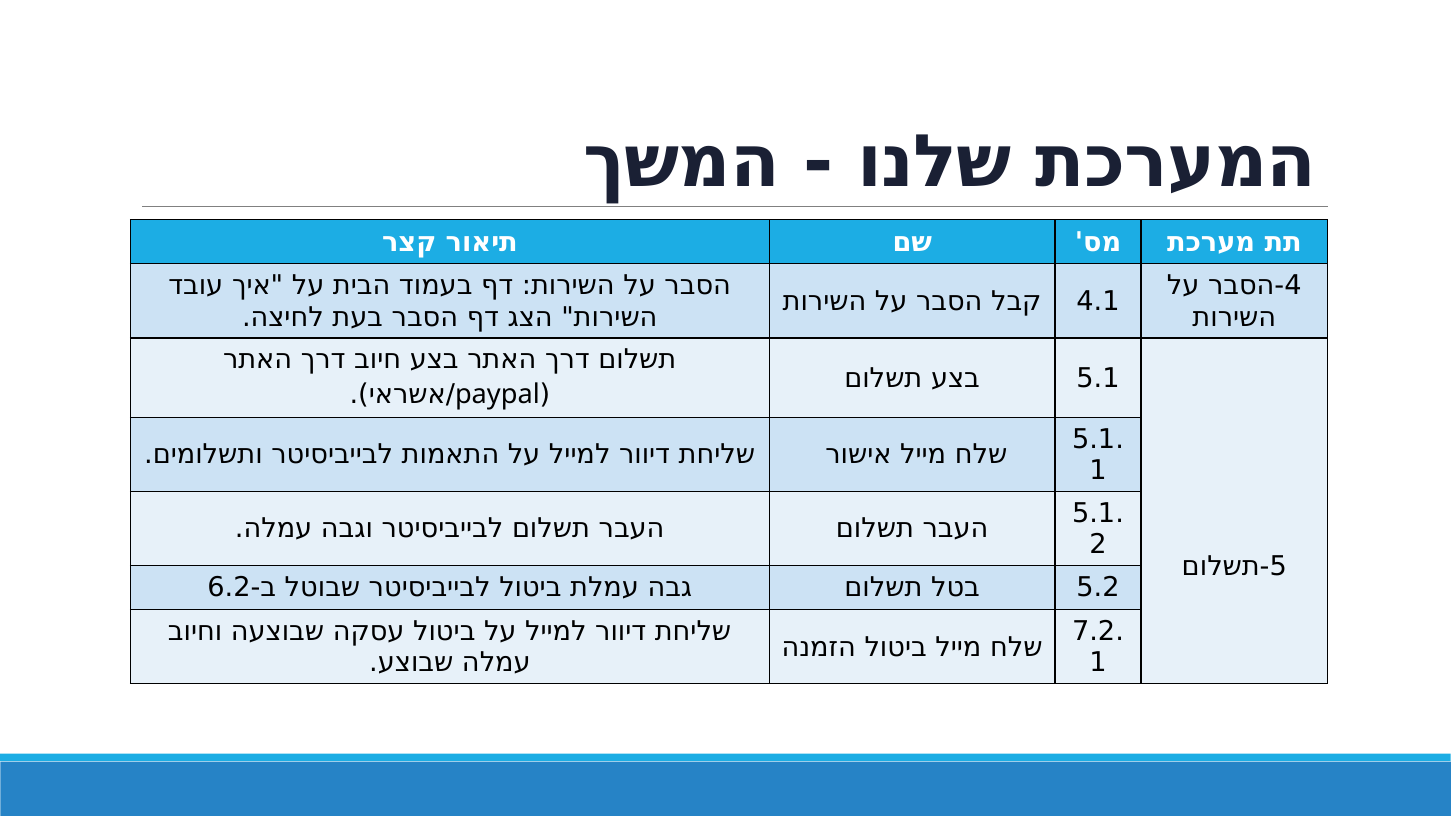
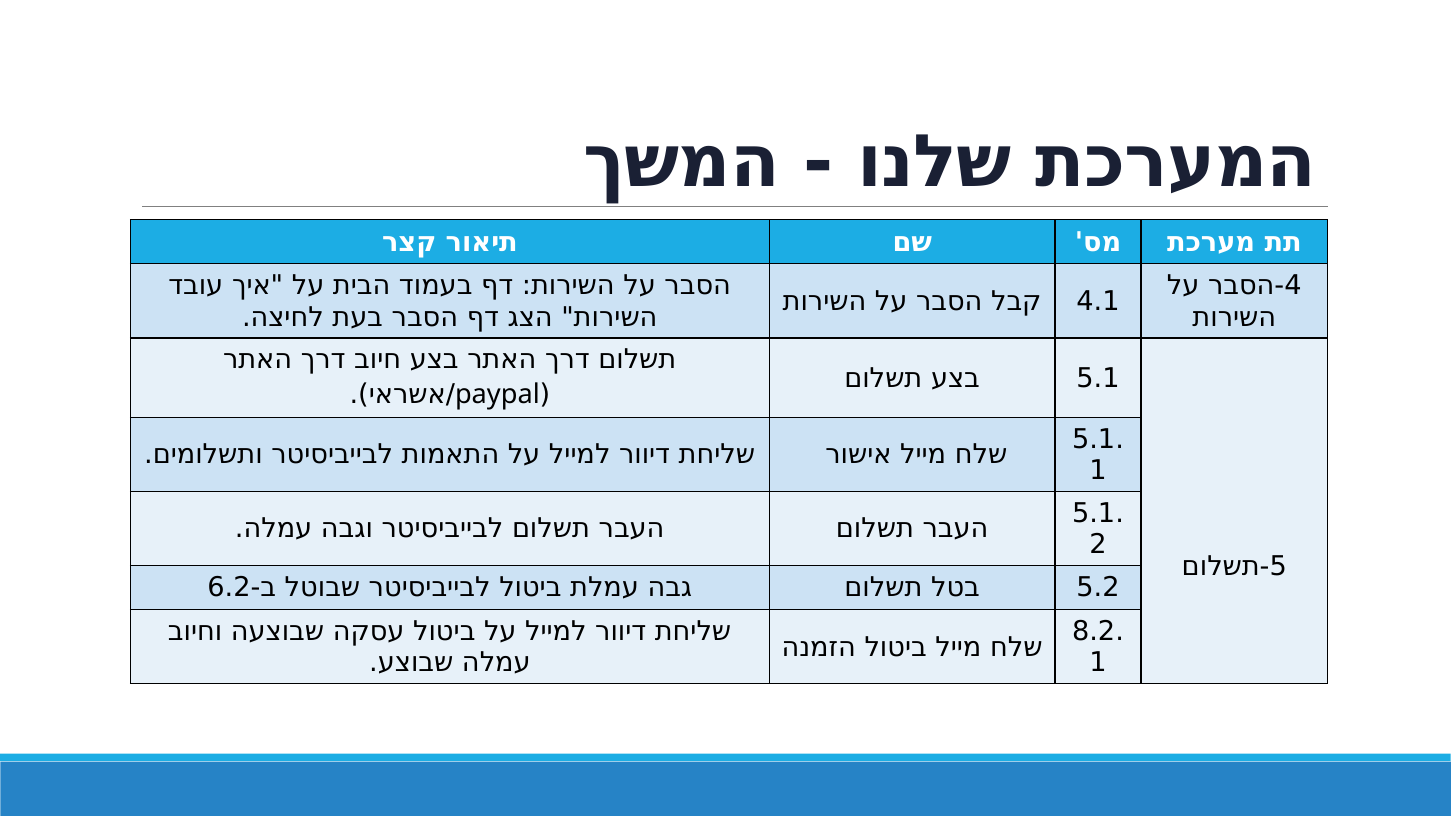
7.2: 7.2 -> 8.2 (1098, 631)
